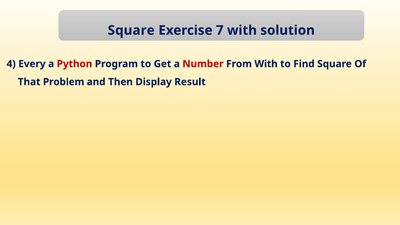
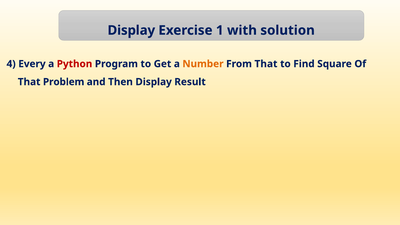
Square: Square -> Display (131, 30)
7: 7 -> 1 (220, 30)
Number colour: red -> orange (203, 64)
From With: With -> That (266, 64)
